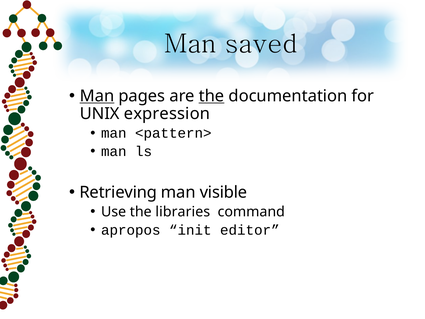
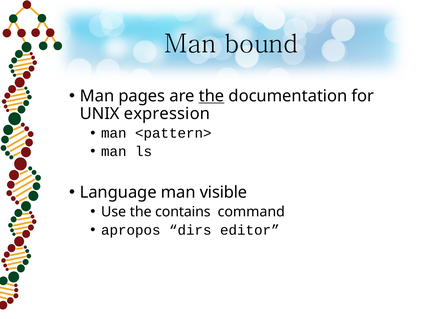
saved: saved -> bound (261, 44)
Man underline: present -> none (97, 96)
Retrieving: Retrieving -> Language (118, 192)
libraries: libraries -> contains (183, 212)
init: init -> dirs (190, 230)
